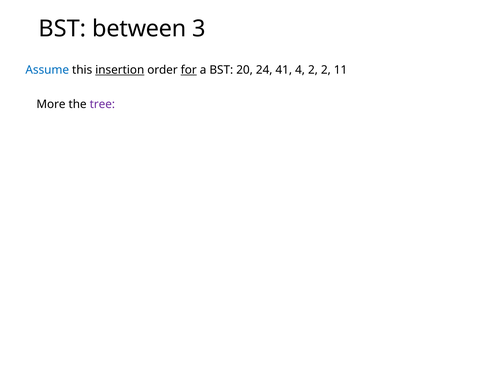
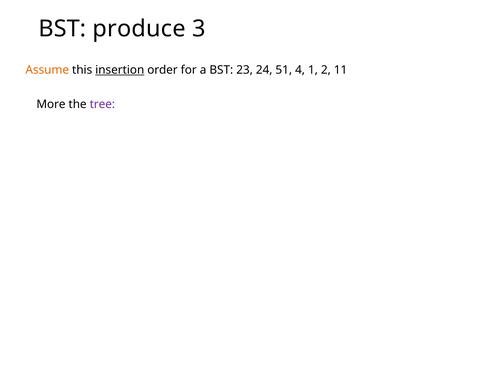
between: between -> produce (139, 29)
Assume colour: blue -> orange (47, 70)
for underline: present -> none (189, 70)
20: 20 -> 23 (245, 70)
41: 41 -> 51 (284, 70)
4 2: 2 -> 1 (313, 70)
